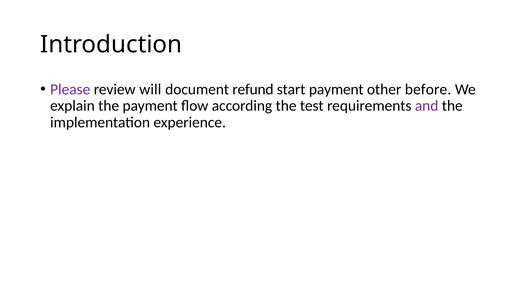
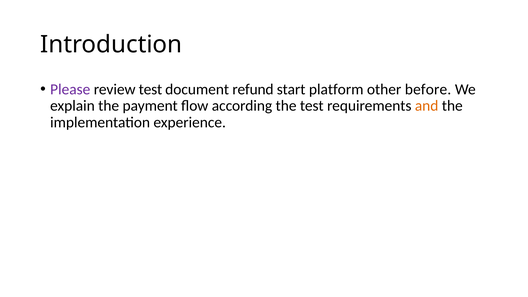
review will: will -> test (150, 89)
start payment: payment -> platform (336, 89)
and colour: purple -> orange (427, 106)
